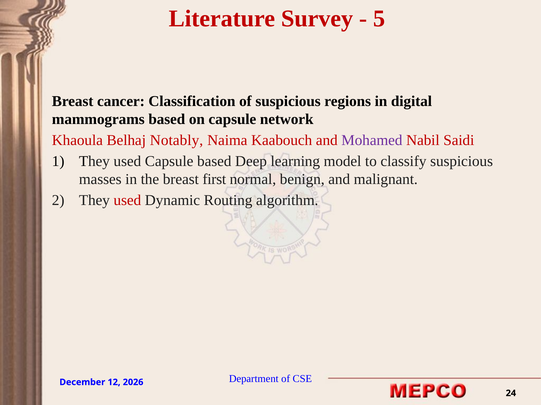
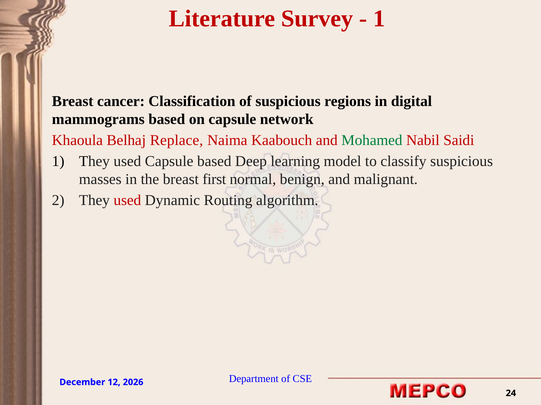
5: 5 -> 1 (379, 19)
Notably: Notably -> Replace (177, 141)
Mohamed colour: purple -> green (372, 141)
